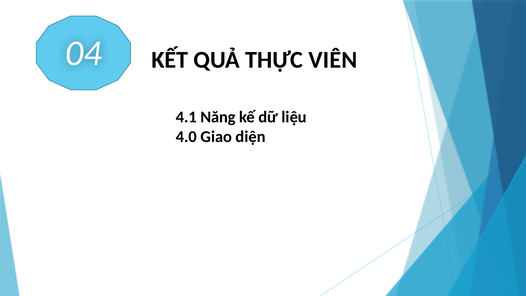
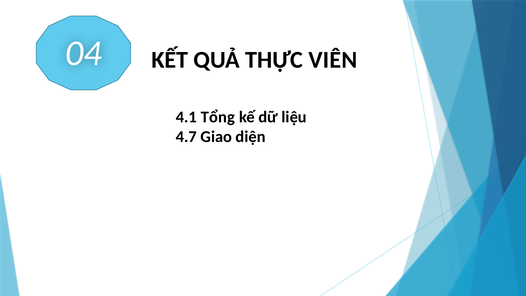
Năng: Năng -> Tổng (218, 117)
4.0: 4.0 -> 4.7 (186, 137)
